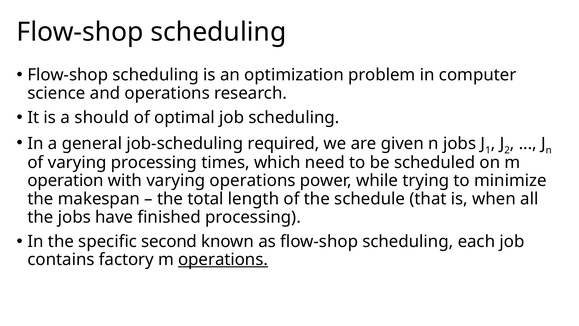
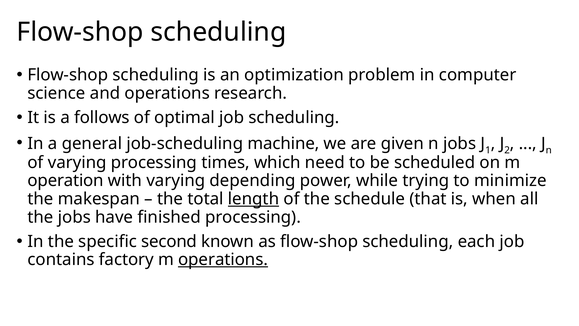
should: should -> follows (102, 117)
required: required -> machine (283, 144)
varying operations: operations -> depending (253, 181)
length underline: none -> present (254, 199)
